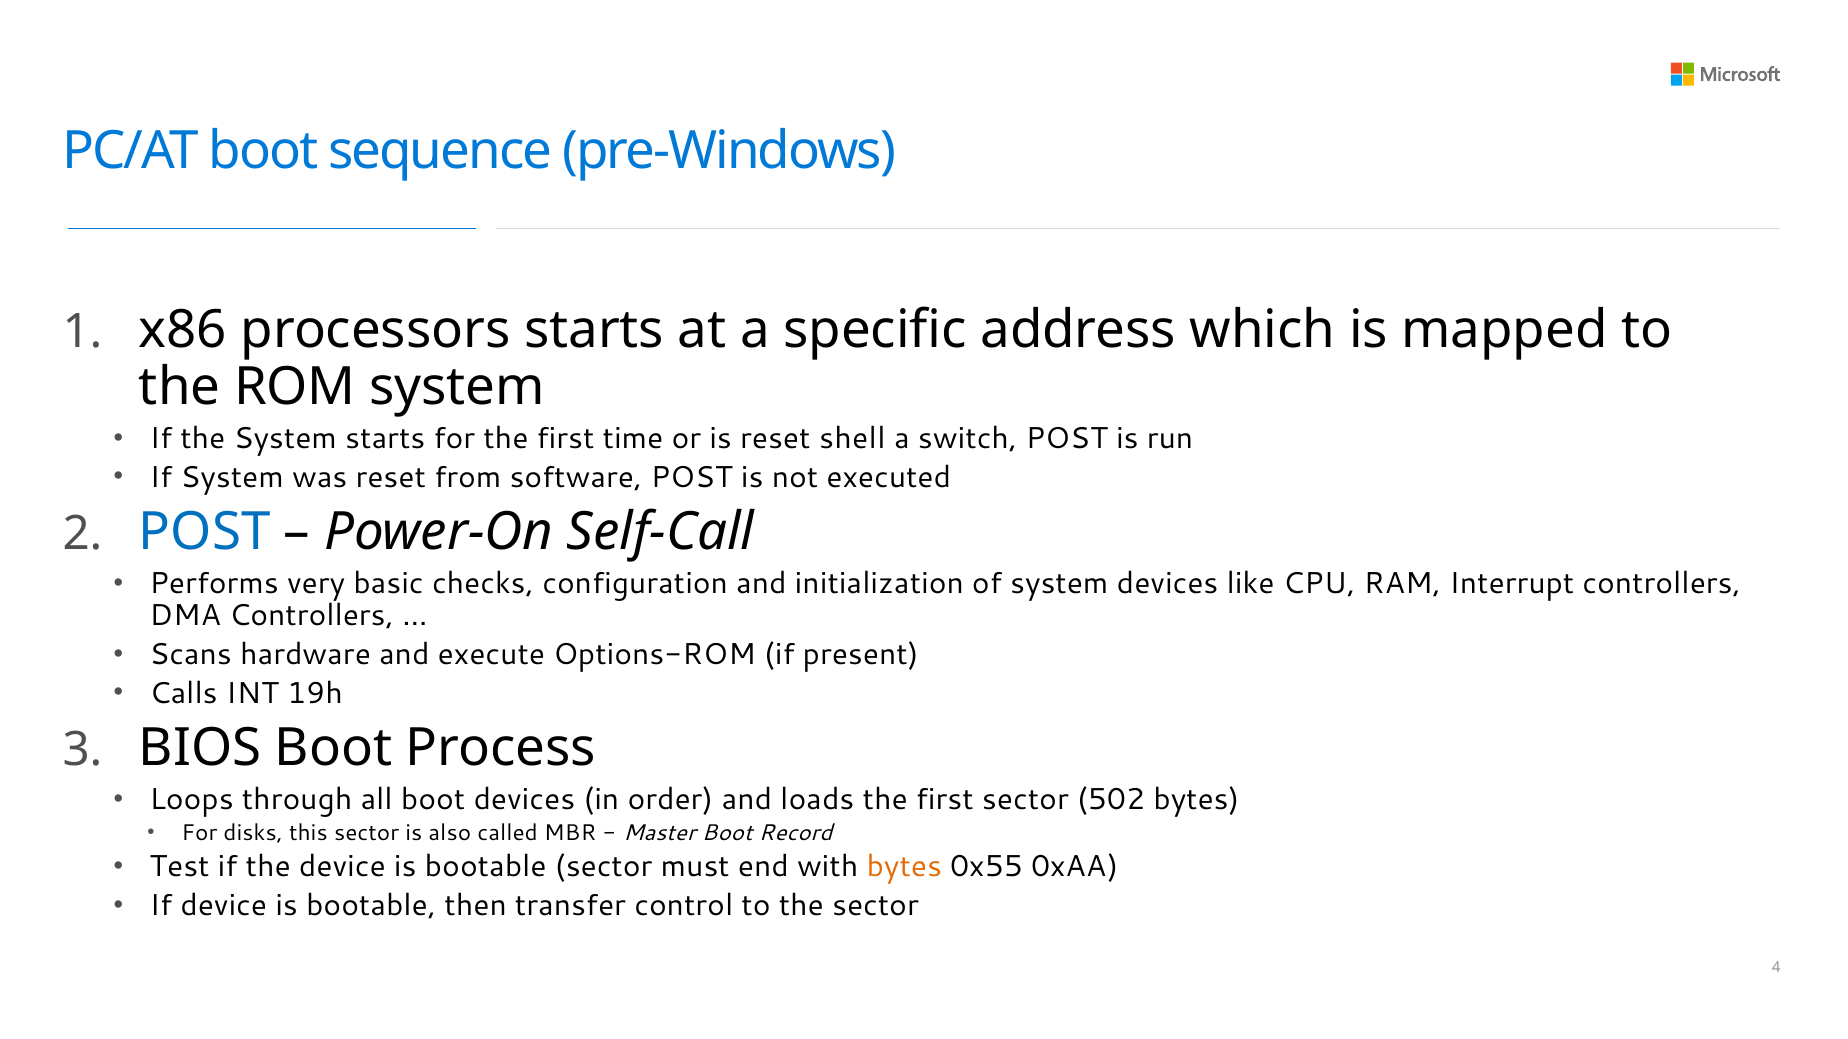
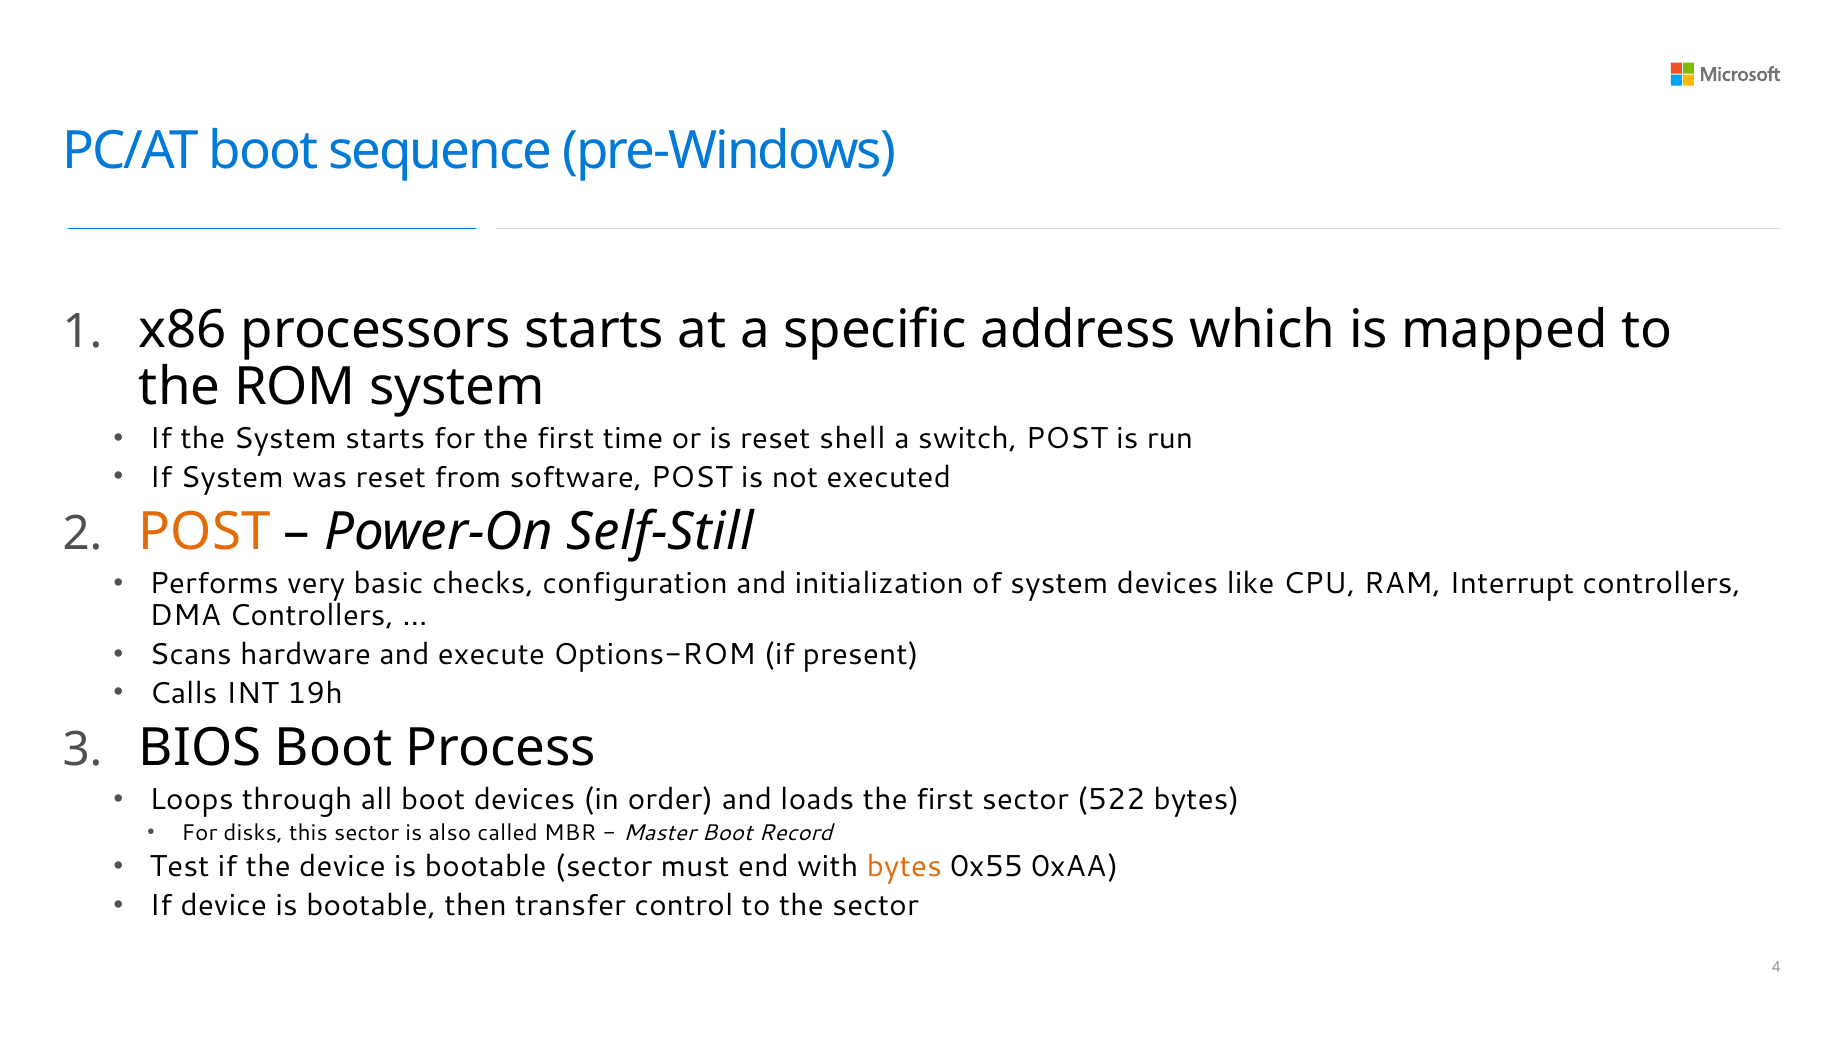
POST colour: blue -> orange (205, 533)
Self-Call: Self-Call -> Self-Still (660, 533)
502: 502 -> 522 (1111, 800)
